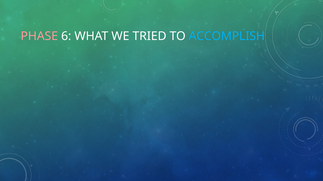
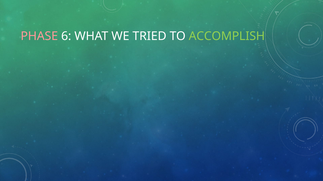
ACCOMPLISH colour: light blue -> light green (227, 36)
